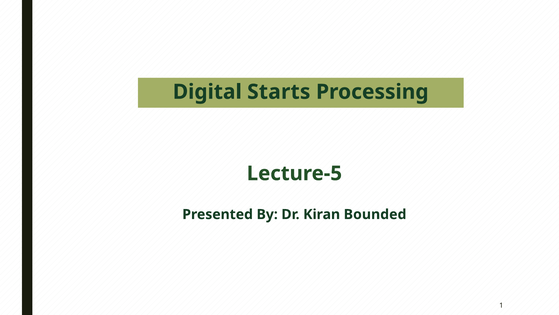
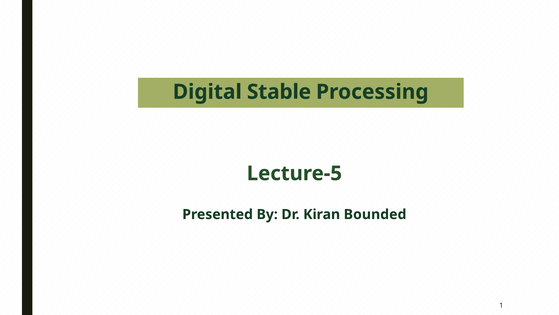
Starts: Starts -> Stable (279, 92)
